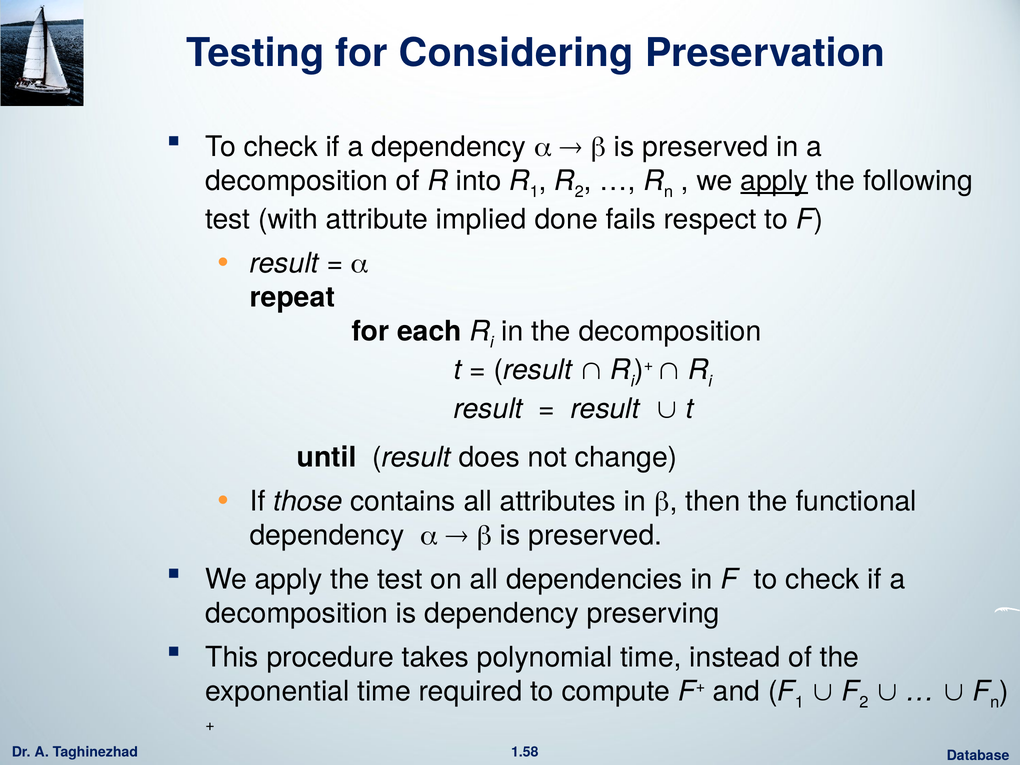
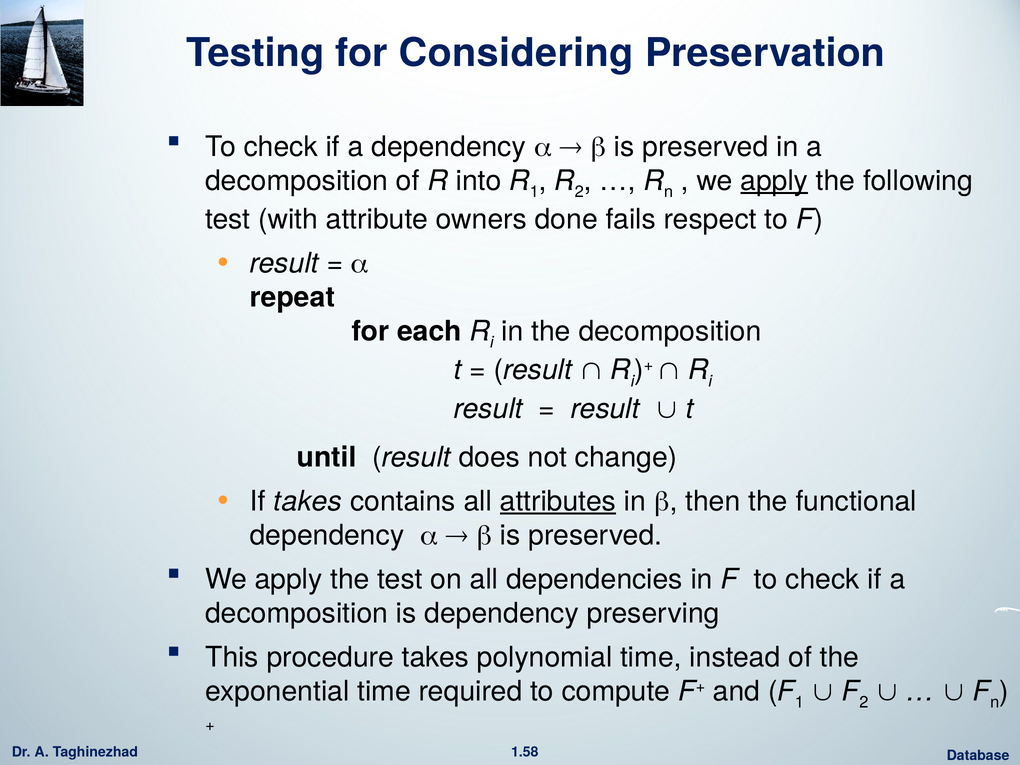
implied: implied -> owners (481, 220)
If those: those -> takes (308, 501)
attributes underline: none -> present (558, 501)
